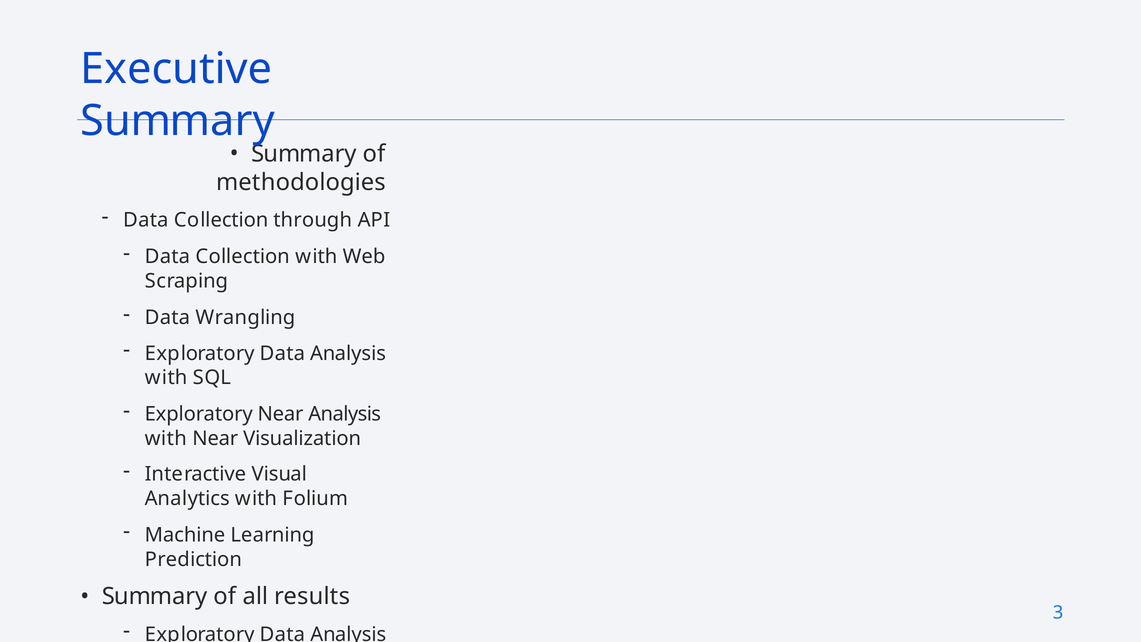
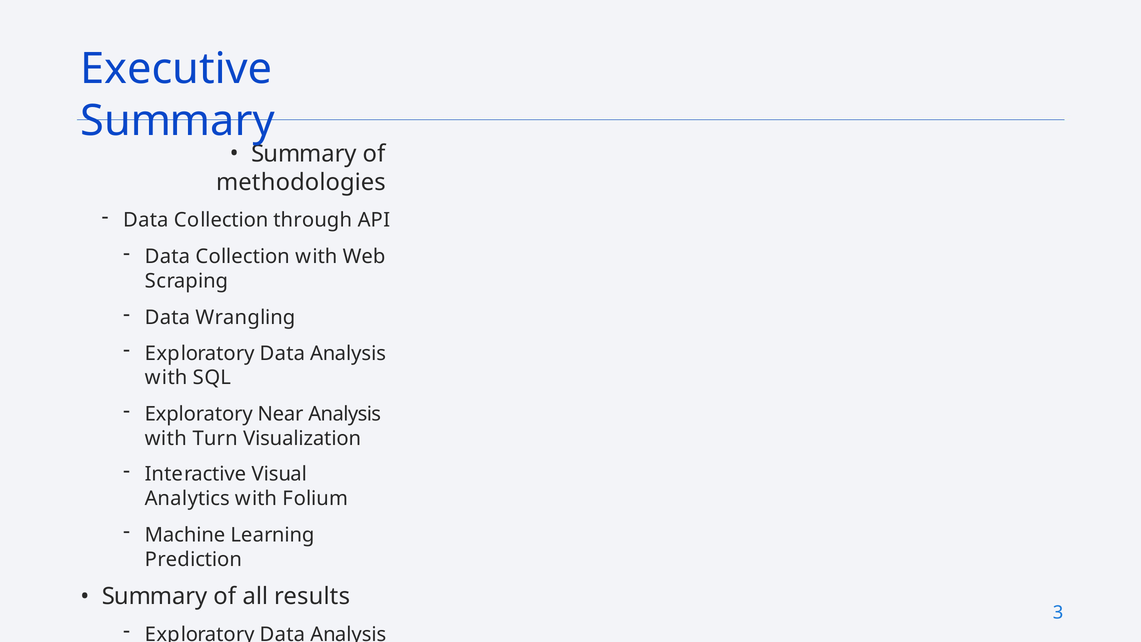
with Near: Near -> Turn (215, 438)
